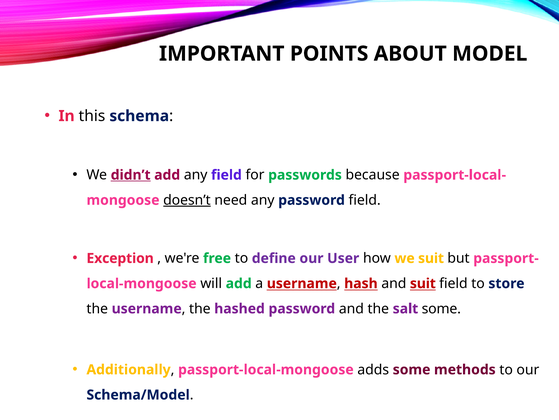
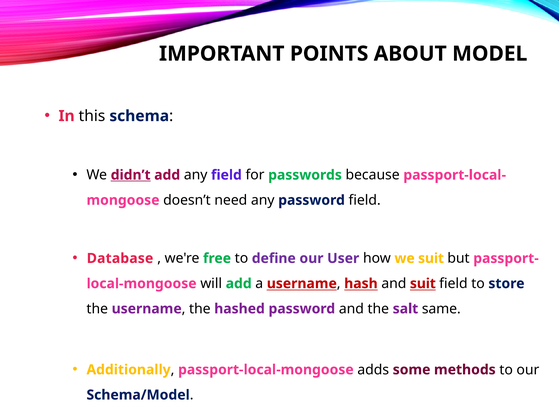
doesn’t underline: present -> none (187, 200)
Exception: Exception -> Database (120, 258)
salt some: some -> same (441, 308)
